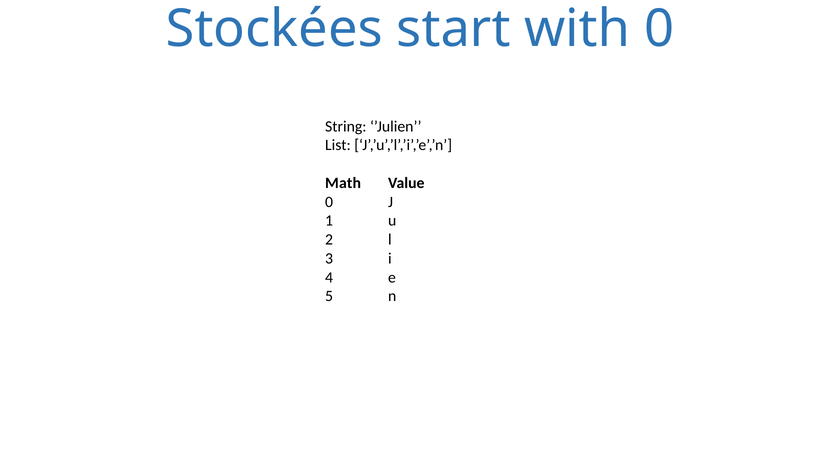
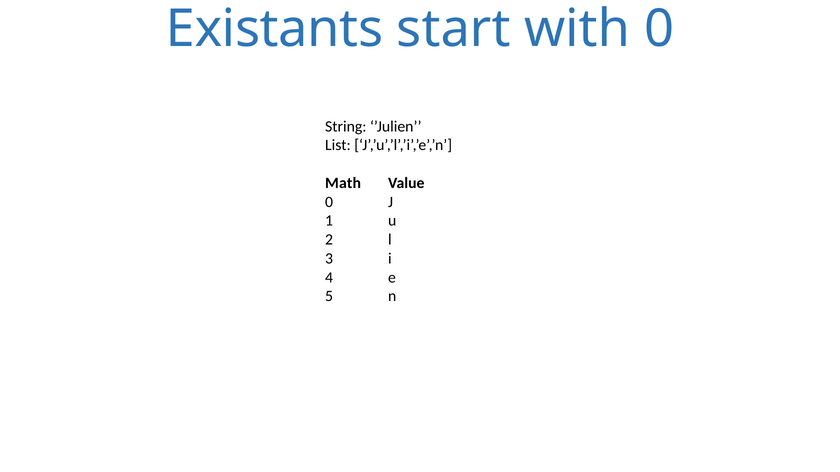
Stockées: Stockées -> Existants (274, 29)
